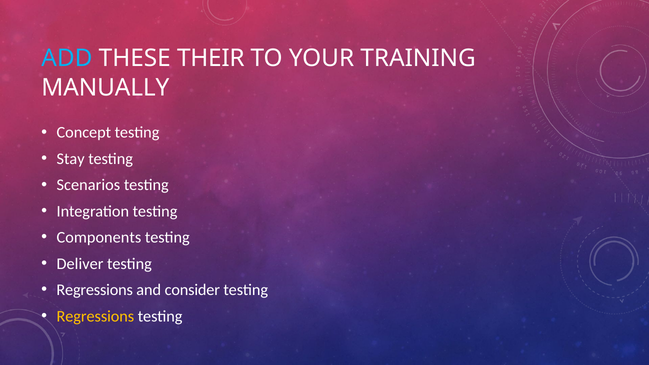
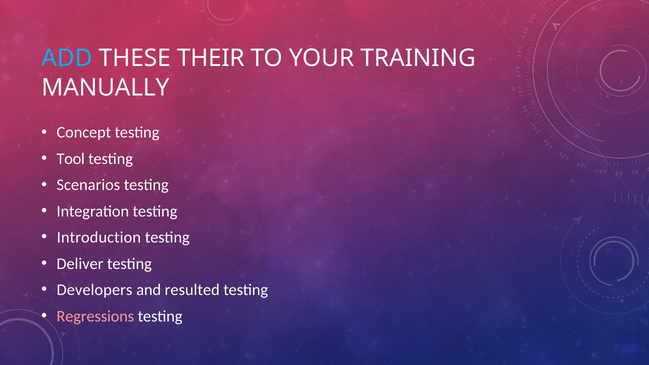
Stay: Stay -> Tool (71, 159)
Components: Components -> Introduction (99, 238)
Regressions: Regressions -> Developers (95, 290)
consider: consider -> resulted (192, 290)
Regressions colour: yellow -> pink (95, 316)
